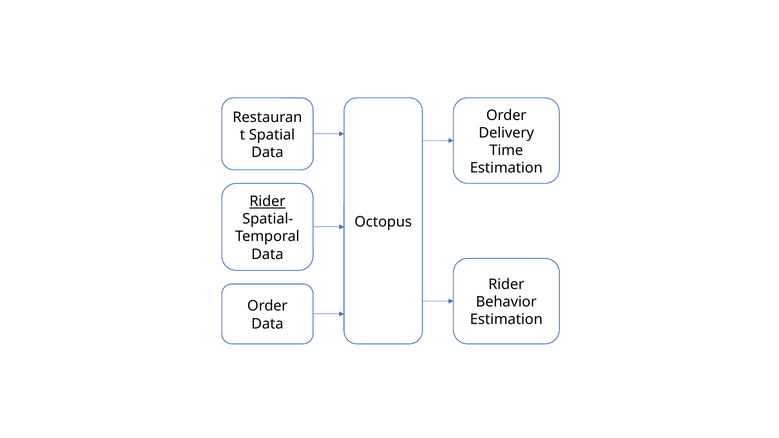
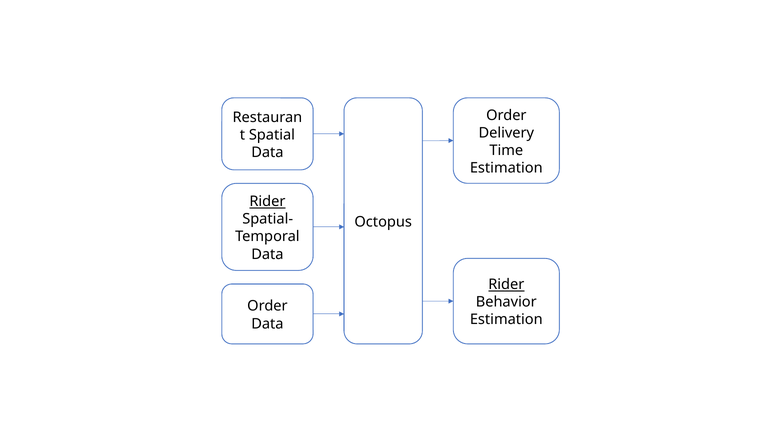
Rider underline: none -> present (506, 285)
